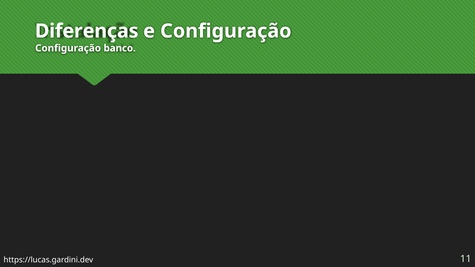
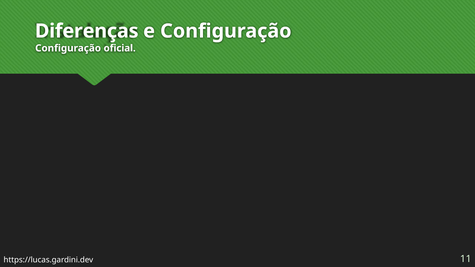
banco: banco -> oficial (120, 48)
